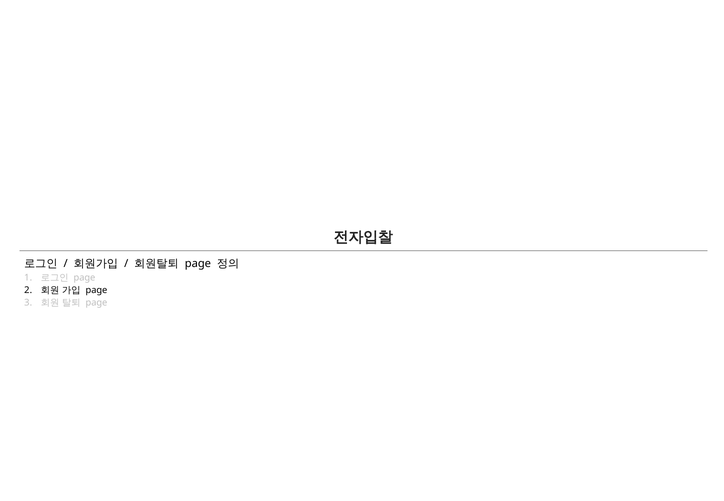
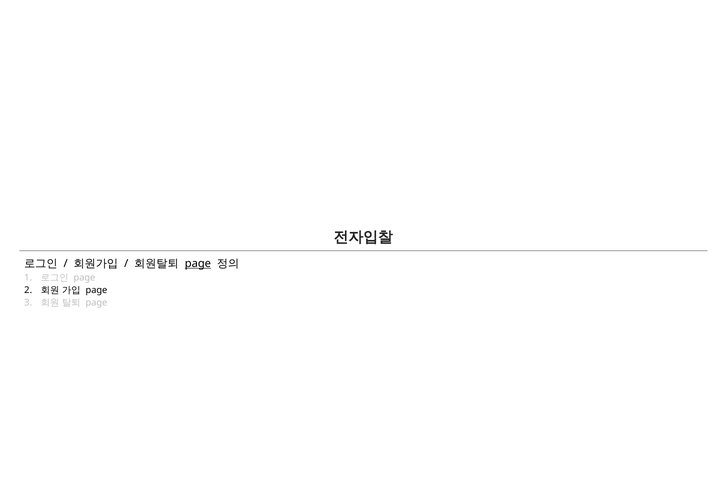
page underline: none -> present (198, 264)
